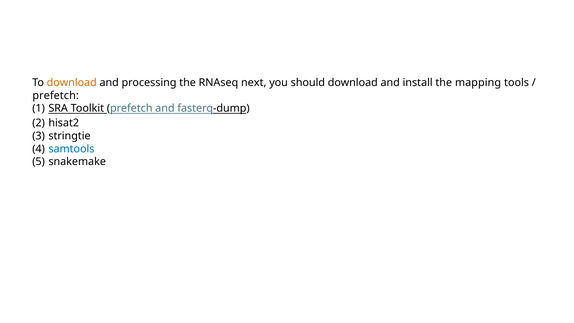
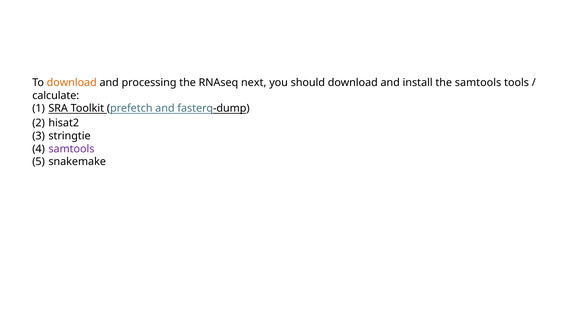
the mapping: mapping -> samtools (478, 82)
prefetch: prefetch -> calculate (56, 95)
samtools colour: blue -> purple (71, 149)
